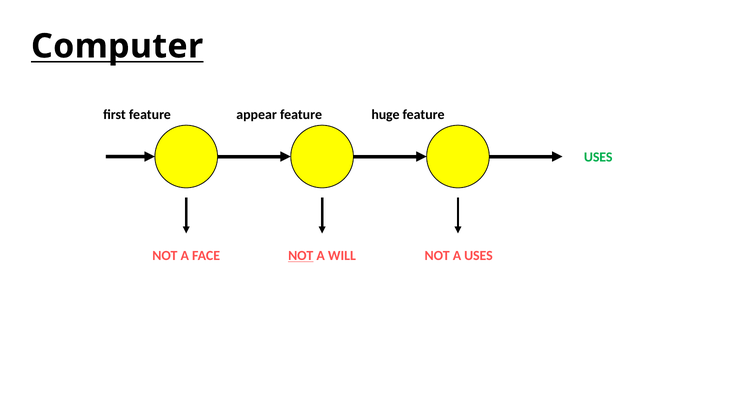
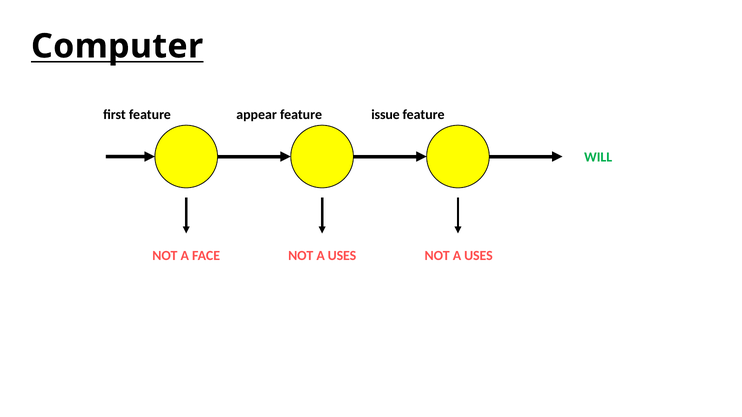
huge: huge -> issue (386, 115)
USES: USES -> WILL (598, 157)
NOT underline: present -> none (301, 256)
WILL: WILL -> USES (342, 256)
